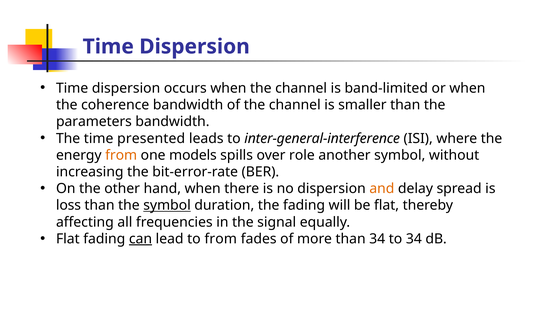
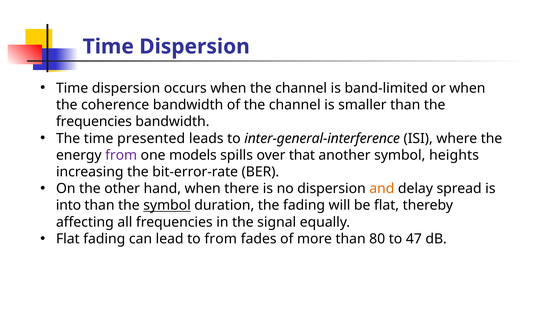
parameters: parameters -> frequencies (94, 122)
from colour: orange -> purple (121, 155)
role: role -> that (302, 155)
without: without -> heights (454, 155)
loss: loss -> into (68, 205)
can underline: present -> none (141, 239)
than 34: 34 -> 80 (377, 239)
to 34: 34 -> 47 (414, 239)
